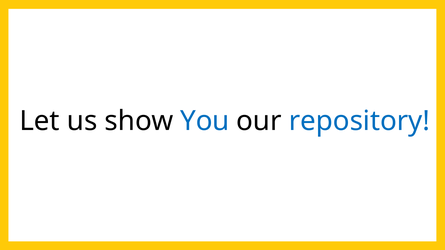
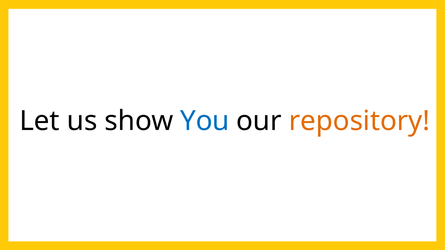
repository colour: blue -> orange (359, 121)
